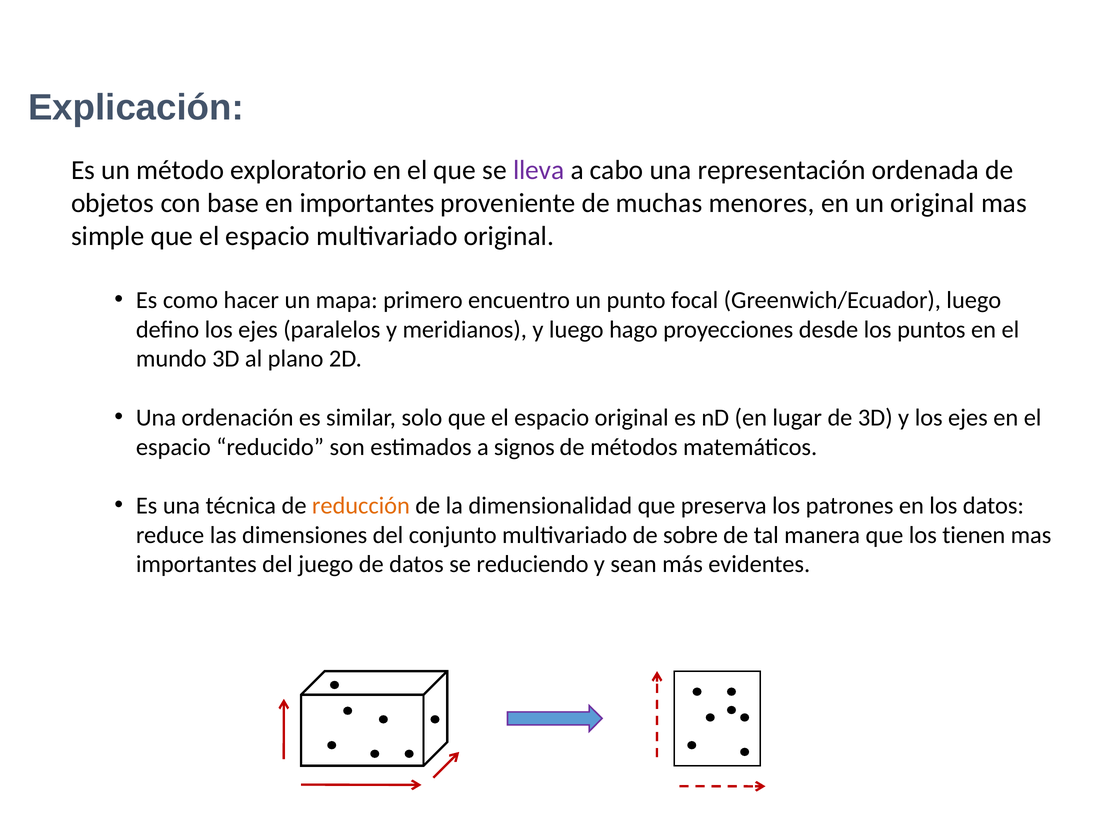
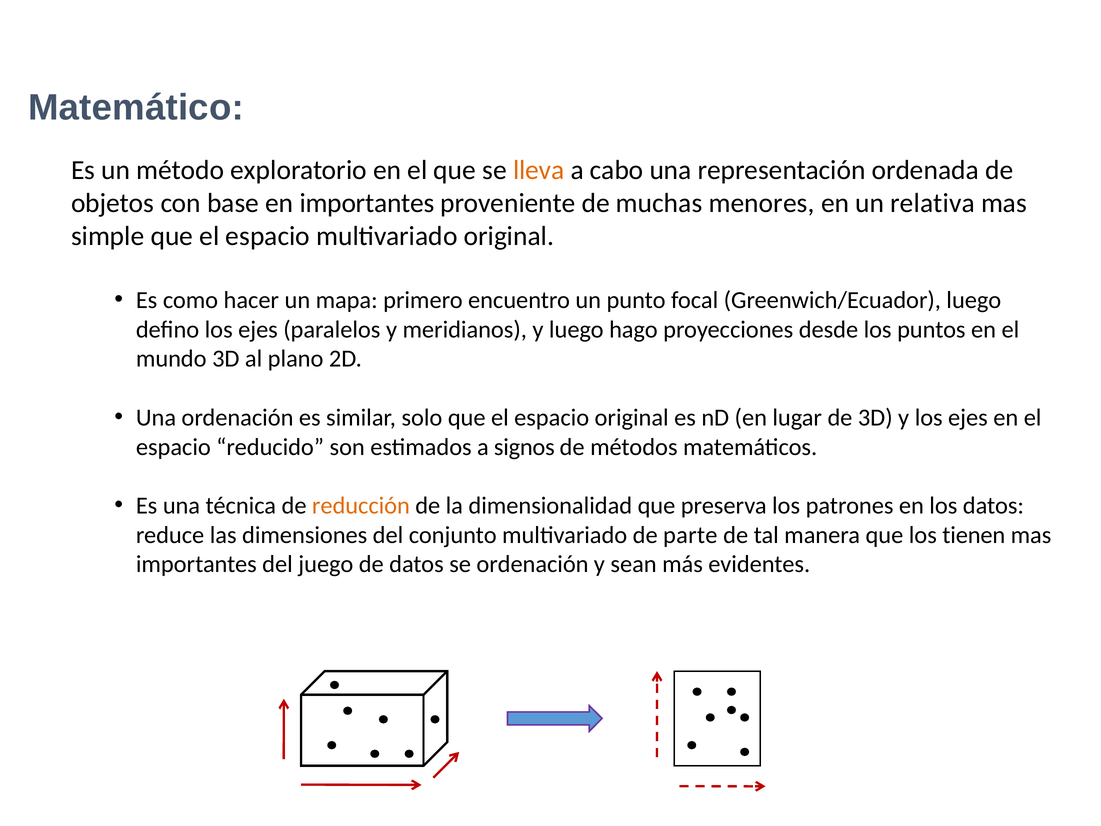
Explicación: Explicación -> Matemático (136, 107)
lleva colour: purple -> orange (539, 170)
un original: original -> relativa (932, 203)
sobre: sobre -> parte (690, 535)
se reduciendo: reduciendo -> ordenación (533, 564)
